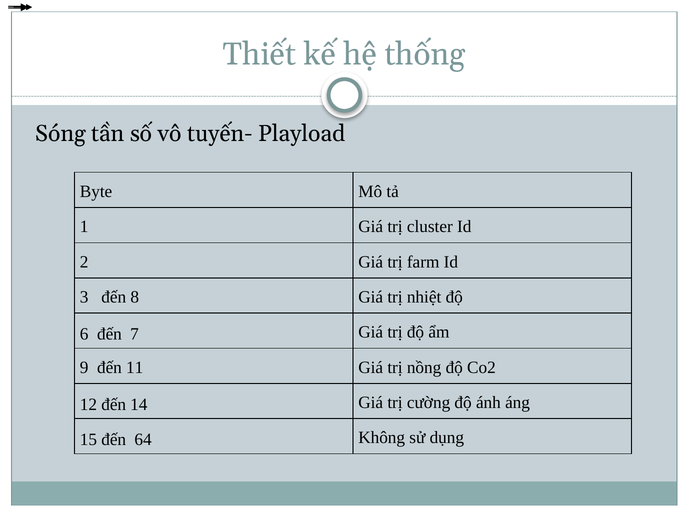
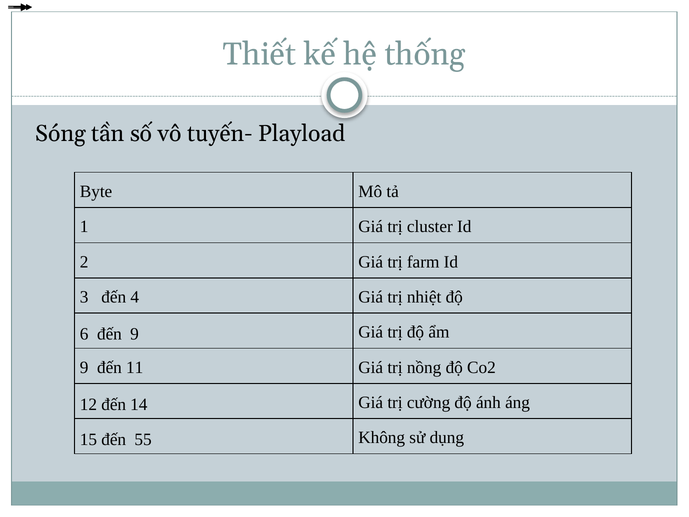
8: 8 -> 4 (135, 297)
đến 7: 7 -> 9 (135, 334)
64: 64 -> 55 (143, 440)
